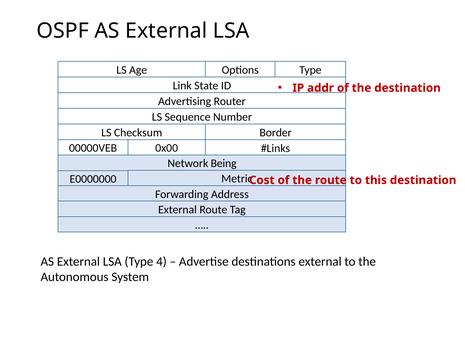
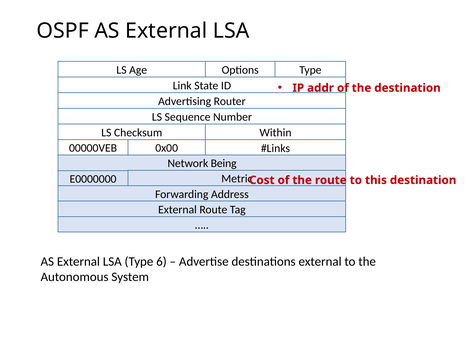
Border: Border -> Within (276, 133)
4: 4 -> 6 (161, 262)
